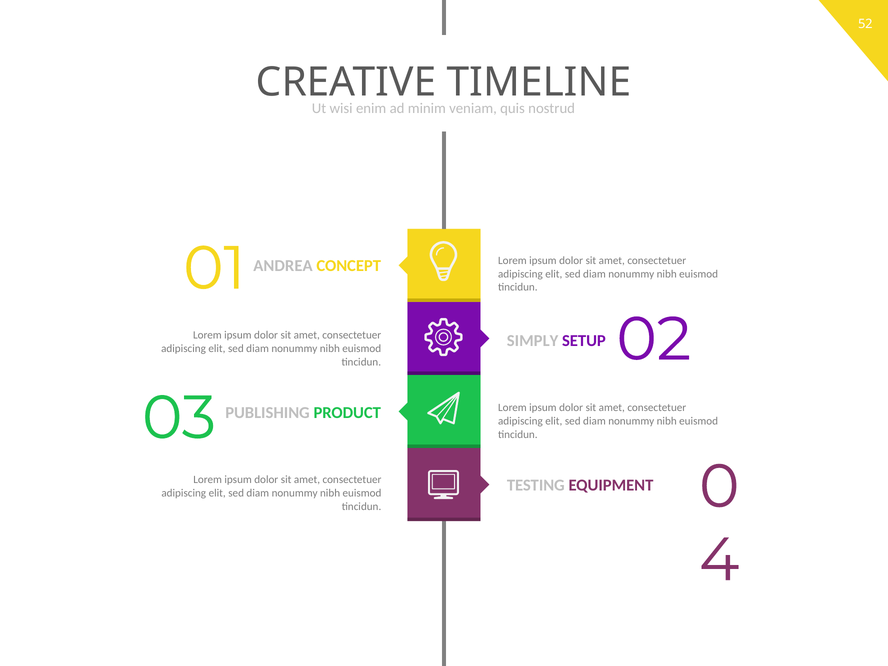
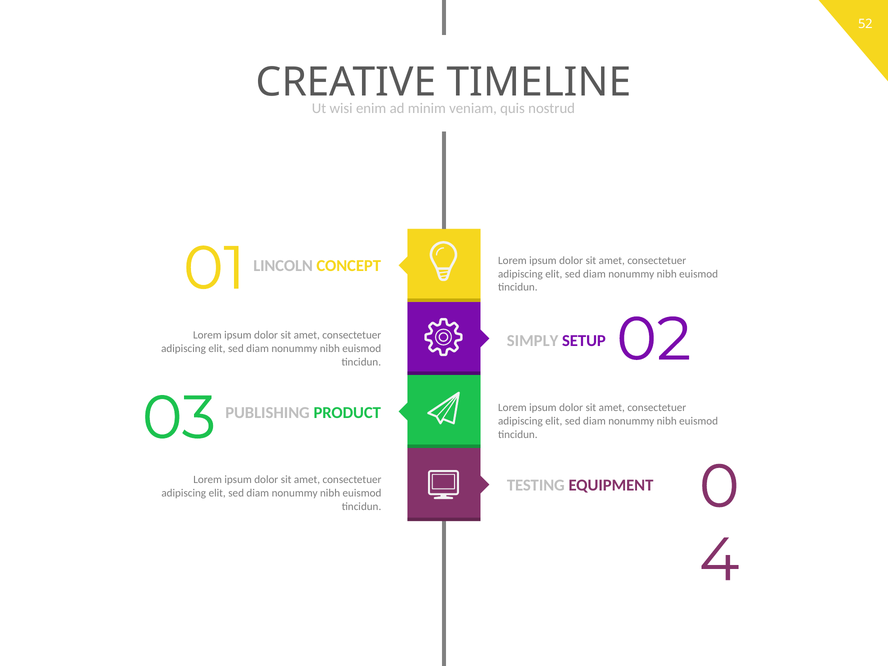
ANDREA: ANDREA -> LINCOLN (283, 266)
